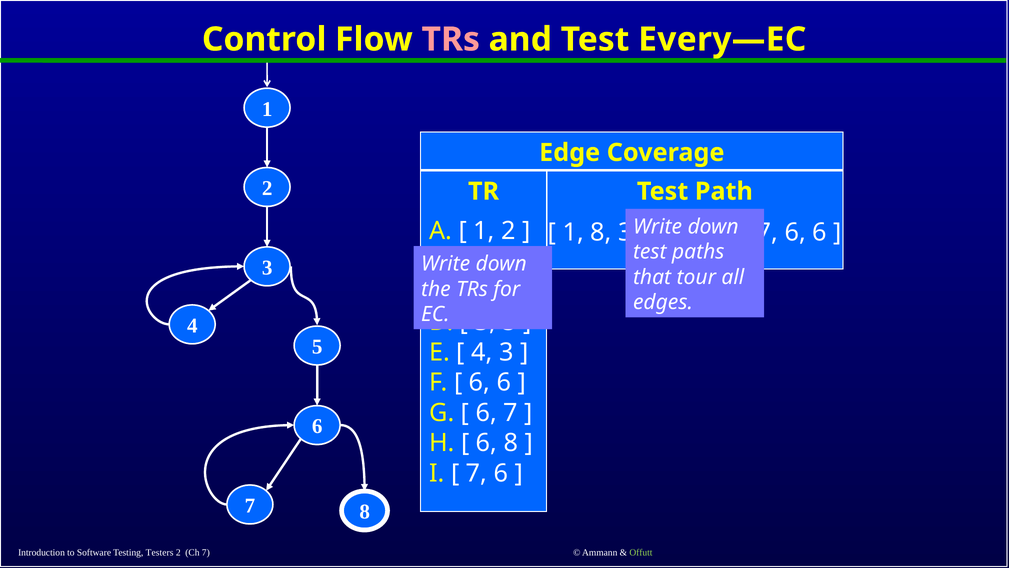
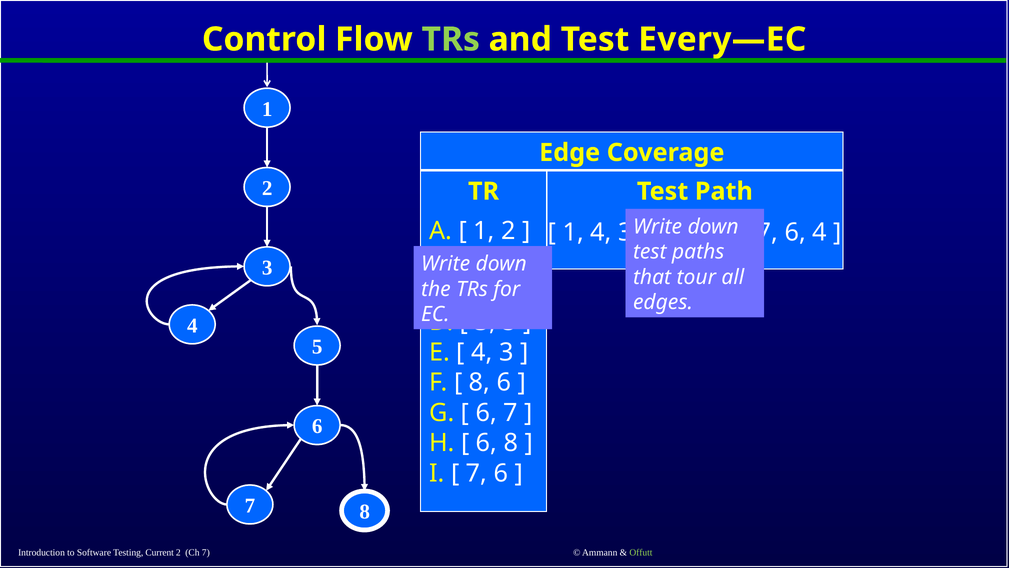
TRs colour: pink -> light green (451, 39)
1 8: 8 -> 4 (601, 232)
6: 6 -> 4 (820, 232)
6: 6 -> 8 (479, 382)
Testers: Testers -> Current (160, 552)
